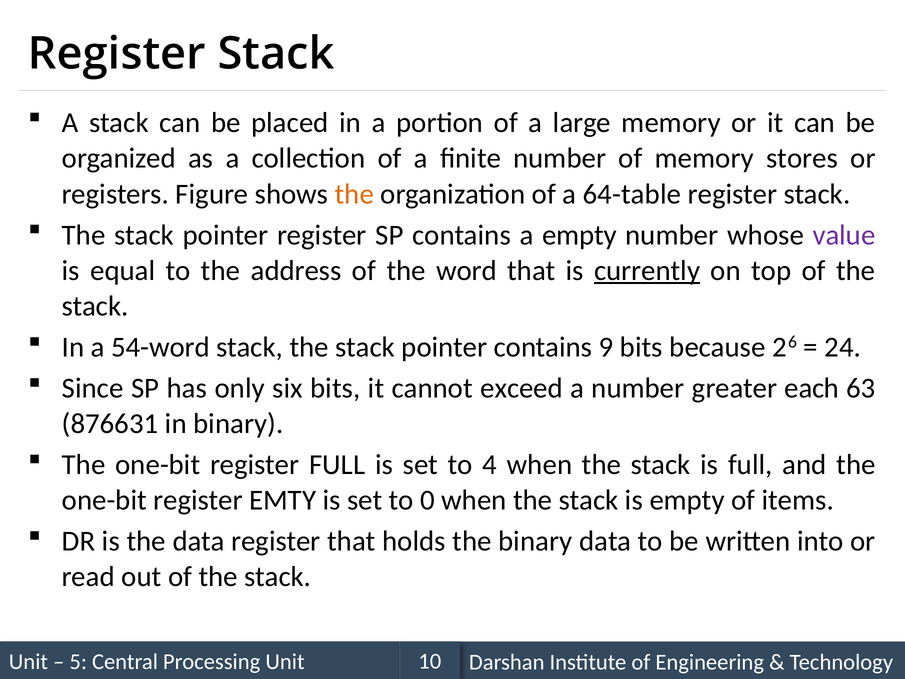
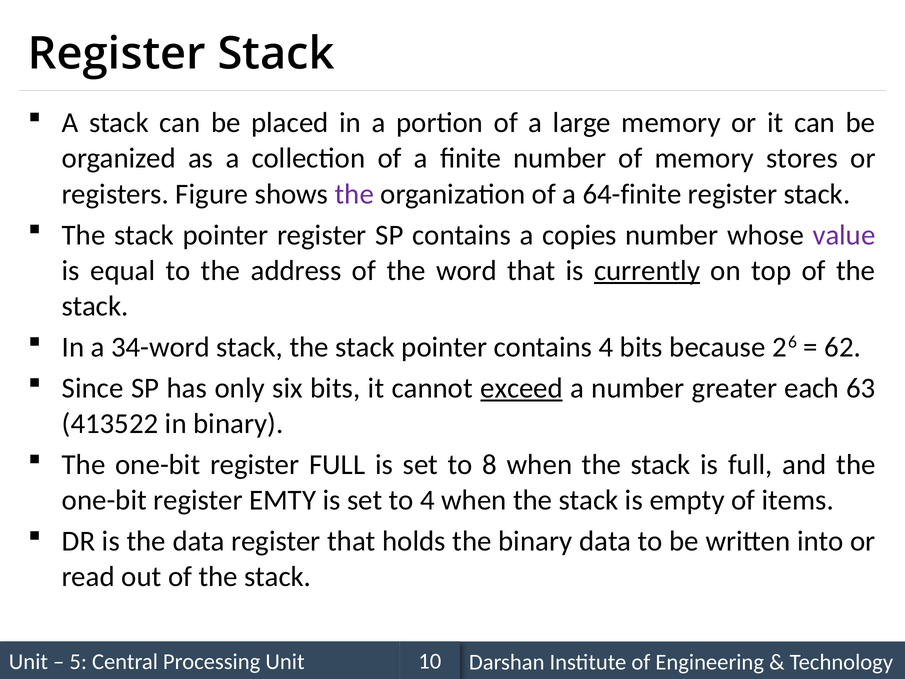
the colour: orange -> purple (354, 194)
64-table: 64-table -> 64-finite (632, 194)
a empty: empty -> copies (579, 235)
54-word: 54-word -> 34-word (161, 347)
contains 9: 9 -> 4 (606, 347)
24: 24 -> 62 (843, 347)
exceed underline: none -> present (522, 388)
876631: 876631 -> 413522 (110, 424)
4: 4 -> 8 (490, 465)
to 0: 0 -> 4 (427, 500)
